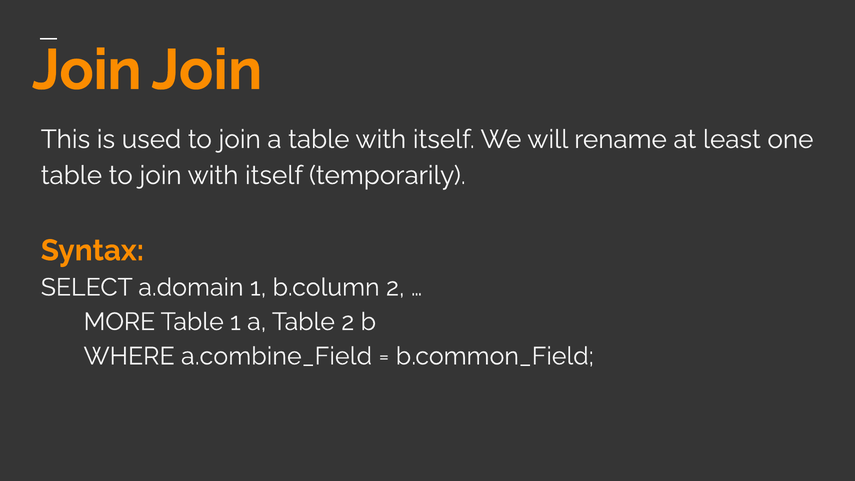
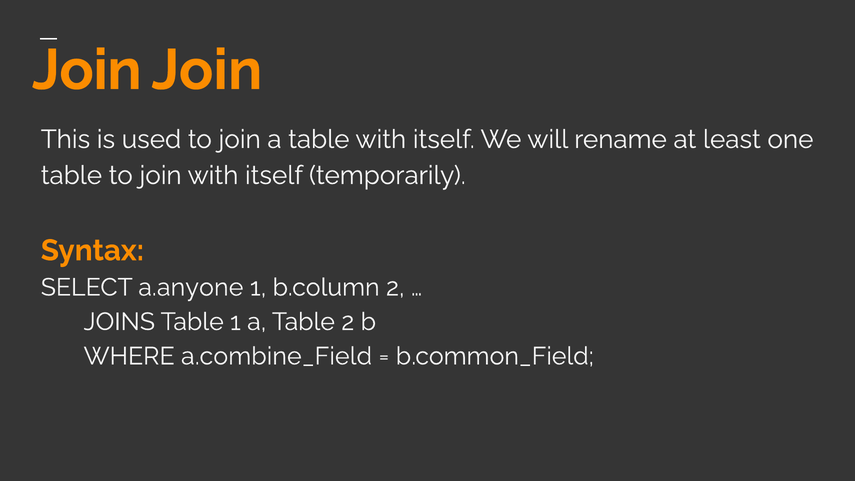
a.domain: a.domain -> a.anyone (191, 287)
MORE: MORE -> JOINS (119, 322)
